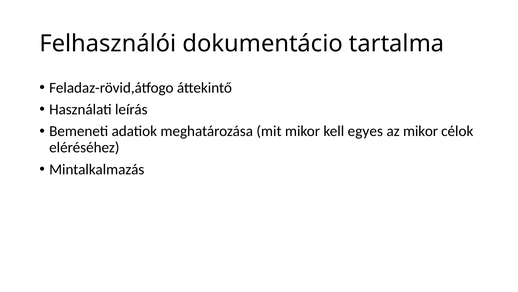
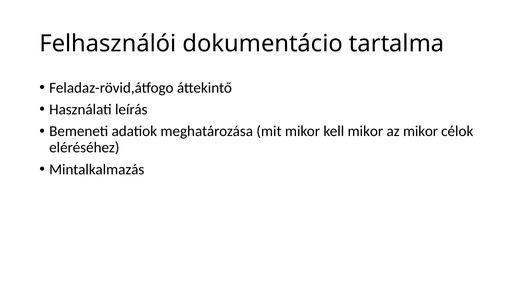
kell egyes: egyes -> mikor (365, 131)
